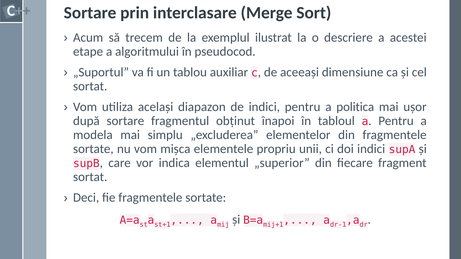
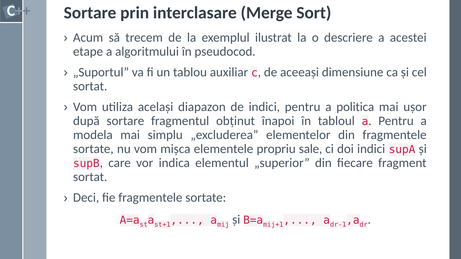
unii: unii -> sale (311, 149)
